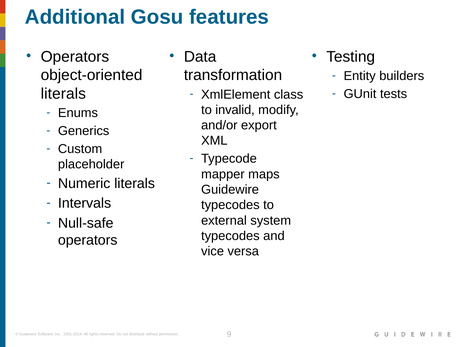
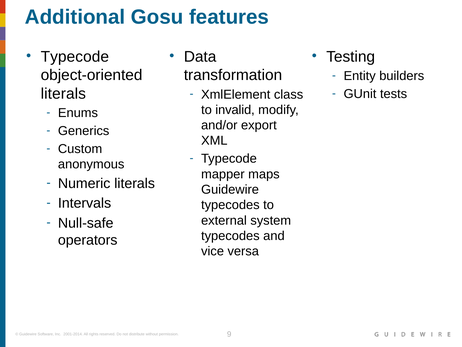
Operators: Operators -> Typecode (75, 57)
placeholder: placeholder -> anonymous (91, 164)
